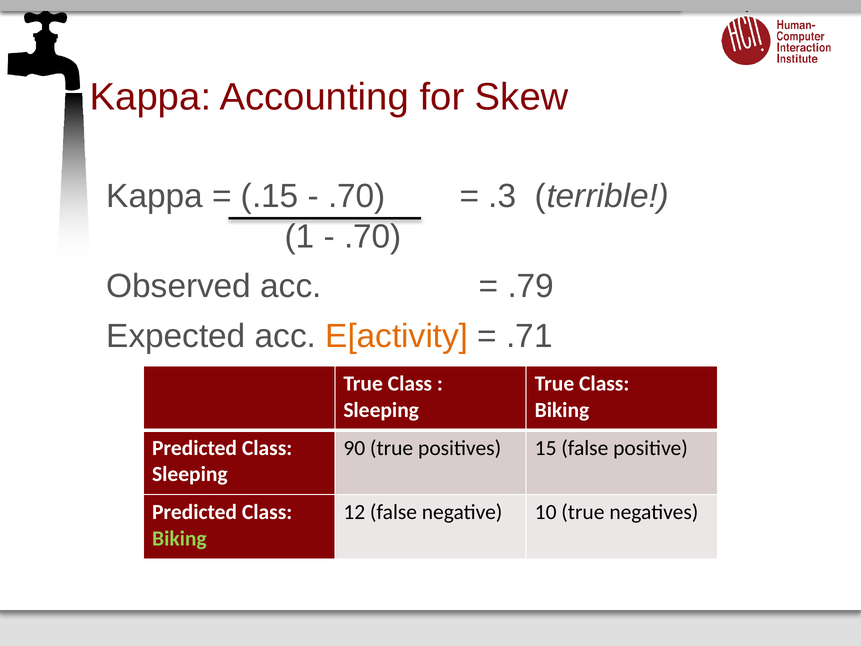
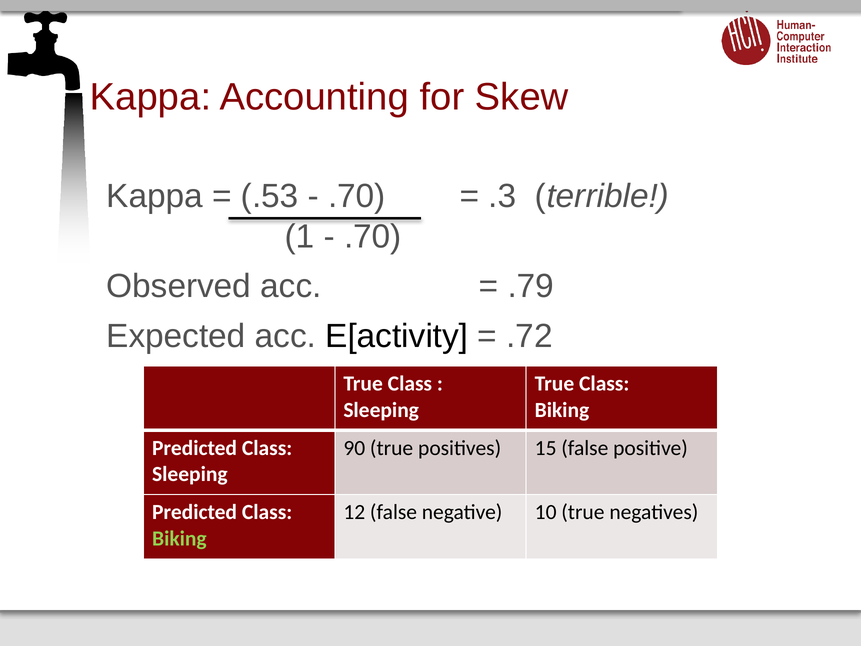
.15: .15 -> .53 (270, 196)
E[activity colour: orange -> black (397, 336)
.71: .71 -> .72 (529, 336)
